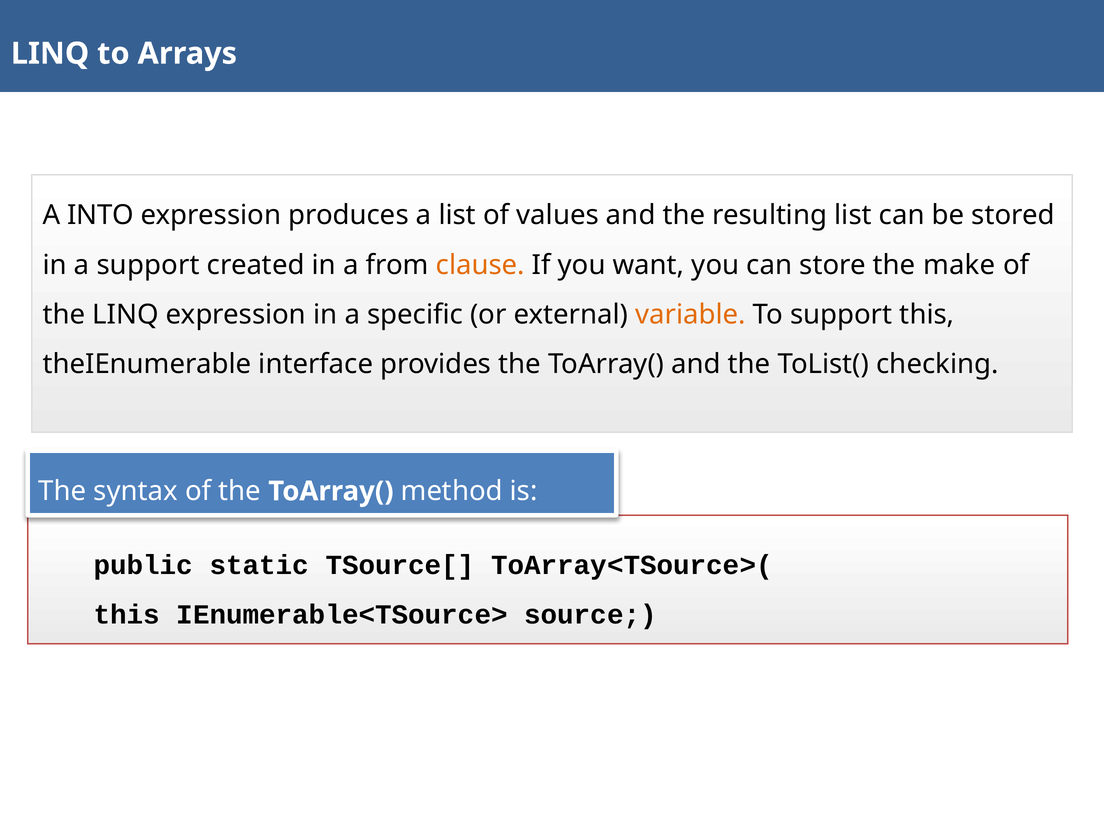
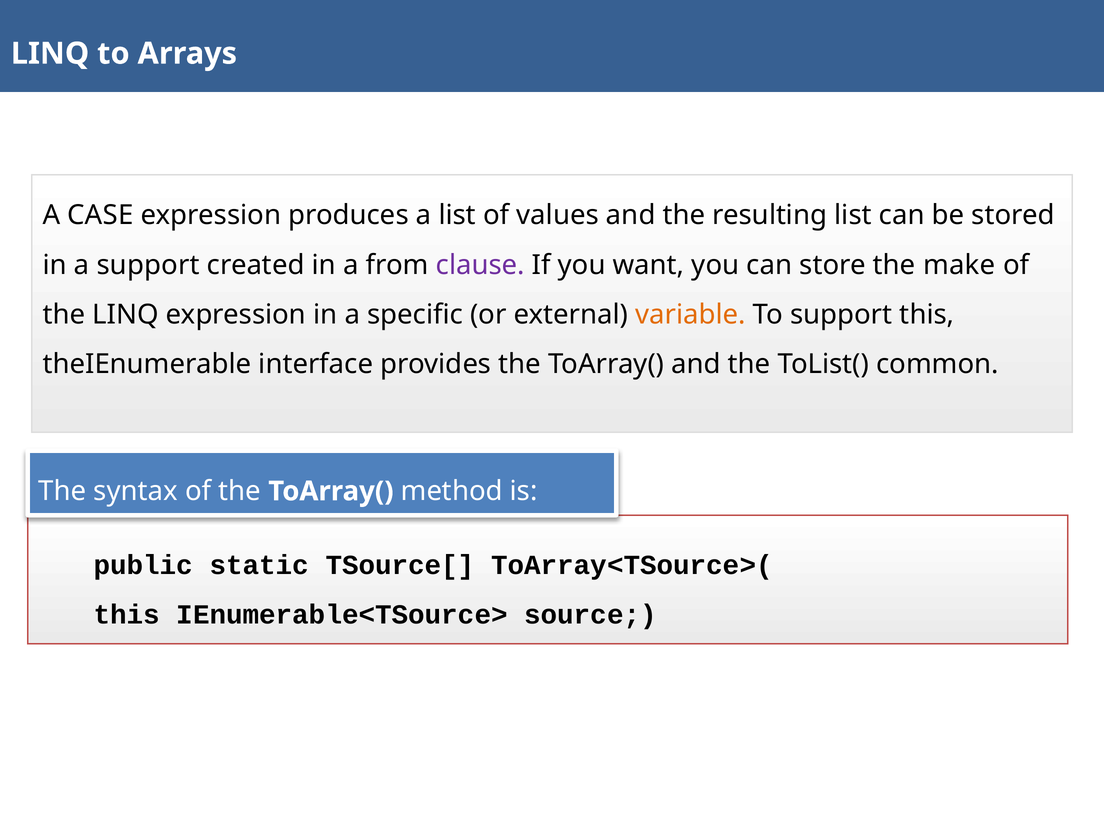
INTO: INTO -> CASE (100, 215)
clause colour: orange -> purple (480, 265)
checking: checking -> common (937, 364)
